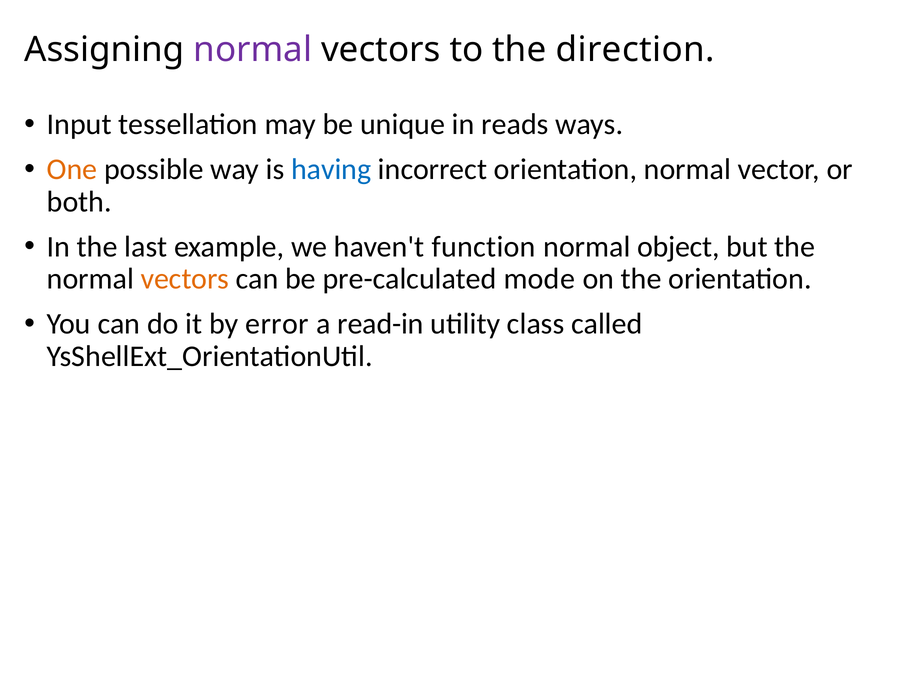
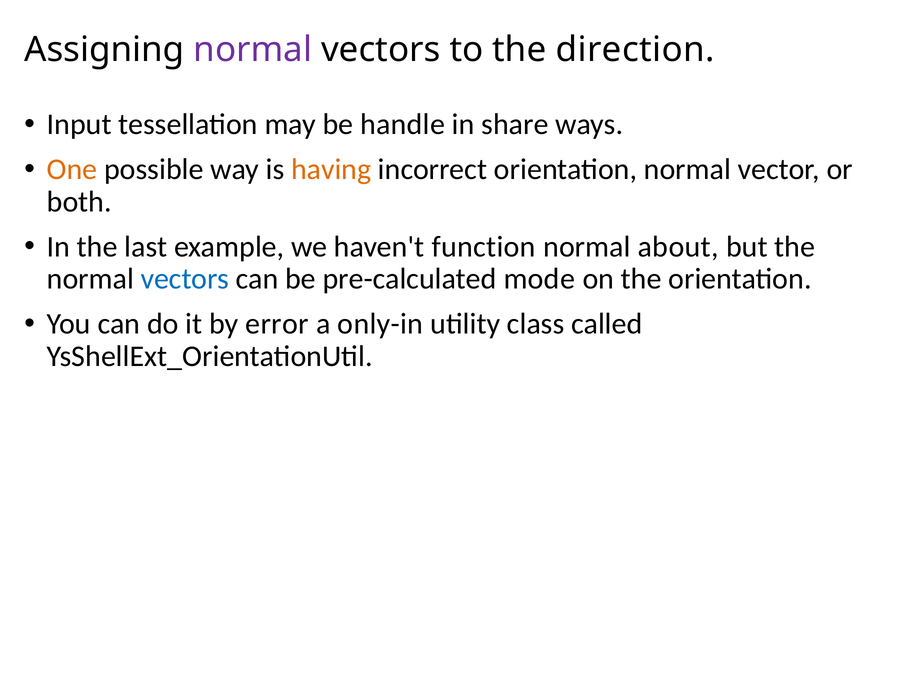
unique: unique -> handle (403, 125)
reads: reads -> share (515, 125)
having colour: blue -> orange (331, 170)
object: object -> about (678, 247)
vectors colour: orange -> blue (185, 279)
read-in: read-in -> only-in (380, 324)
